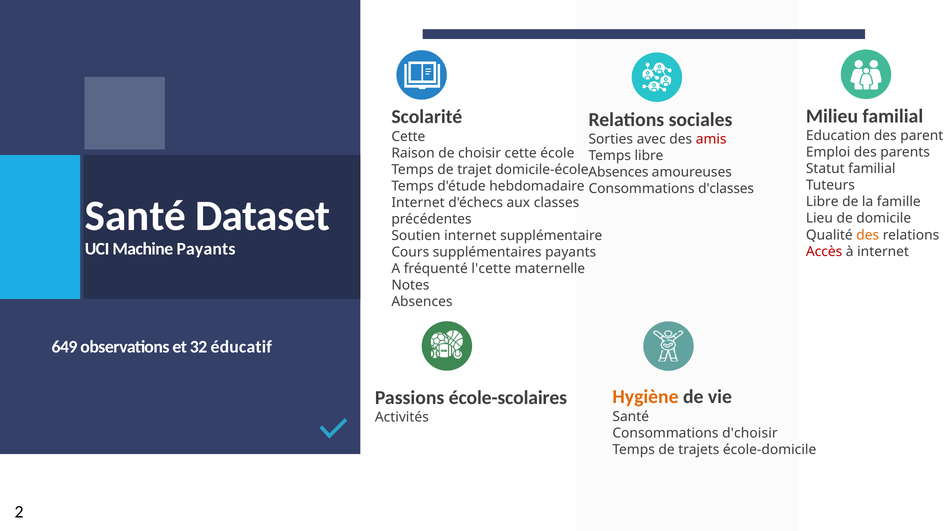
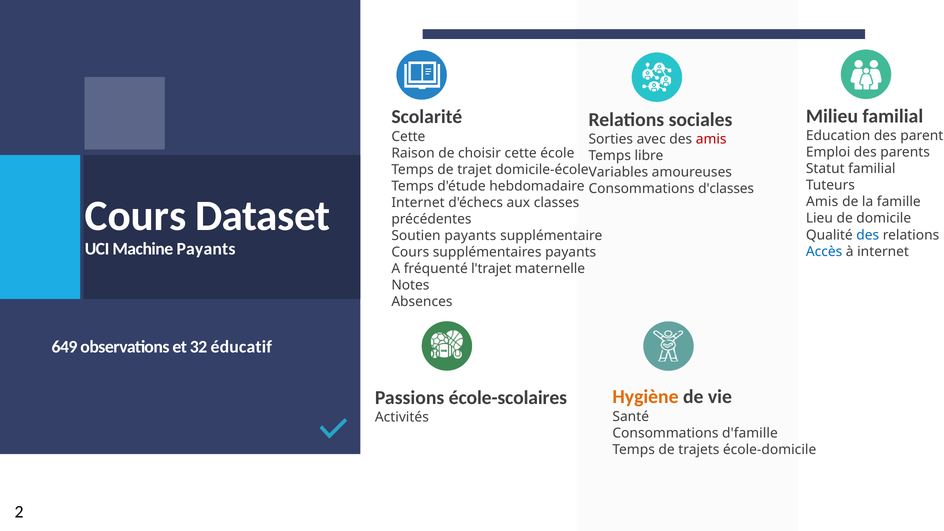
Absences: Absences -> Variables (618, 172)
Libre: Libre -> Amis (822, 202)
Santé: Santé -> Cours (136, 216)
des colour: orange -> blue (868, 235)
Soutien internet: internet -> payants (470, 236)
Accès colour: red -> blue (824, 252)
l'cette: l'cette -> l'trajet (491, 269)
d'choisir: d'choisir -> d'famille (750, 433)
